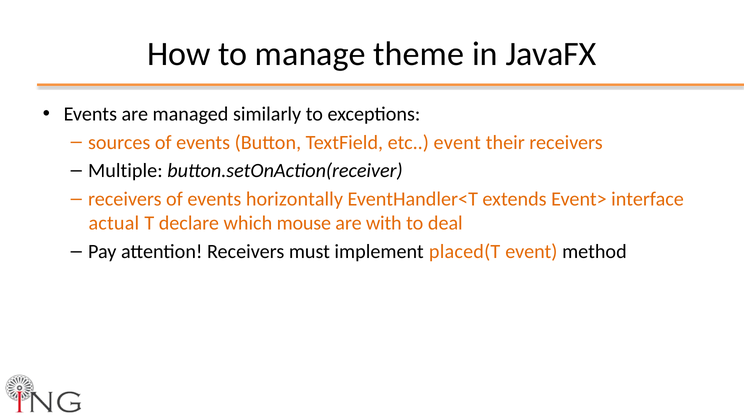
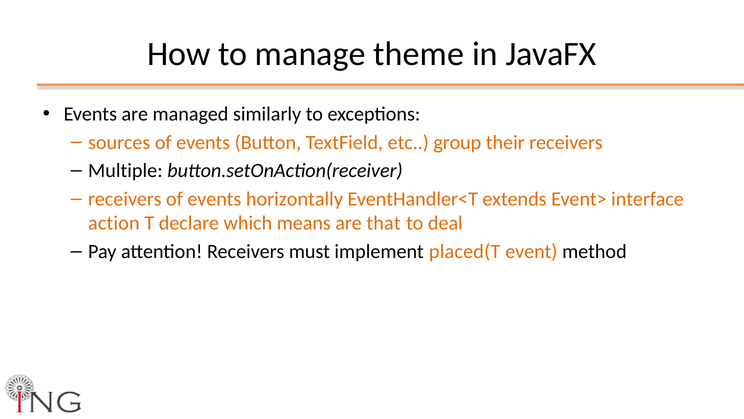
etc event: event -> group (457, 142)
actual: actual -> action (114, 223)
mouse: mouse -> means (304, 223)
with: with -> that (384, 223)
